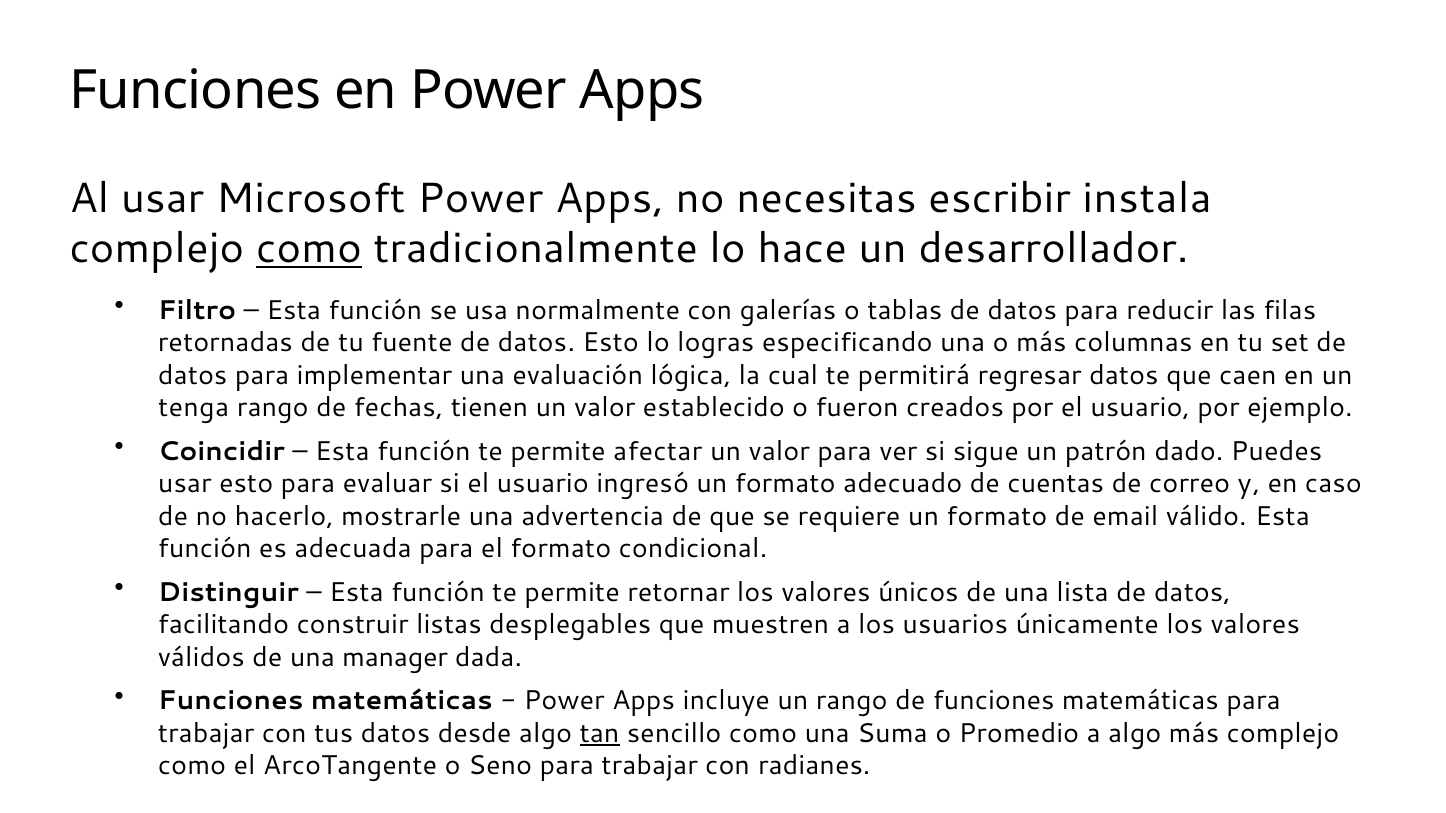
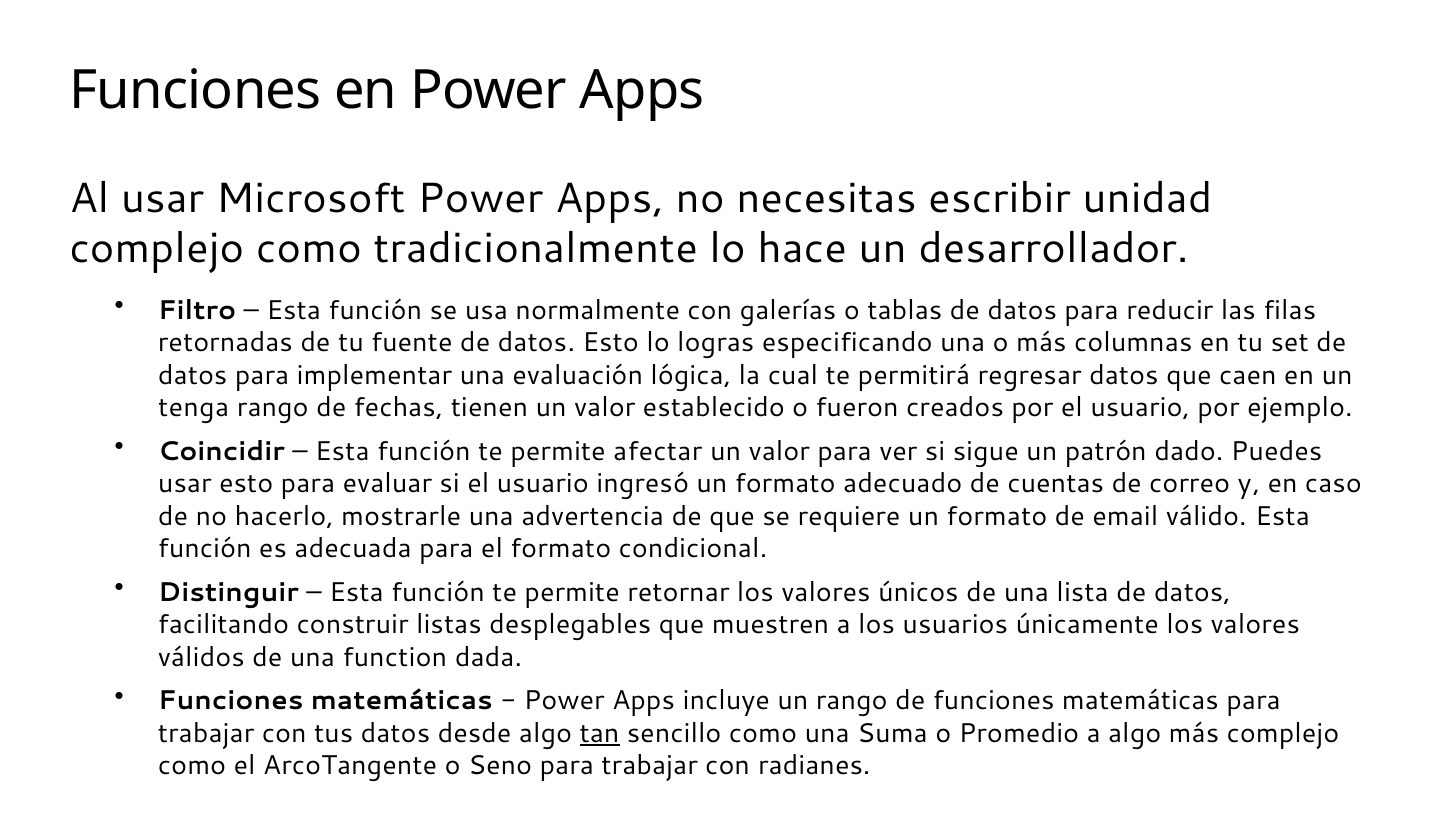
instala: instala -> unidad (1147, 198)
como underline: present -> none (309, 249)
manager: manager -> function (395, 658)
